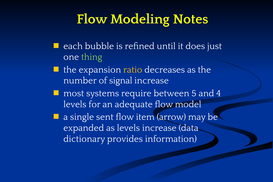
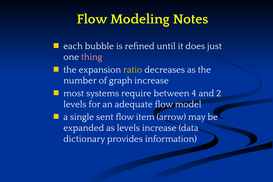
thing colour: light green -> pink (92, 57)
signal: signal -> graph (121, 81)
5: 5 -> 4 (194, 93)
4: 4 -> 2 (219, 93)
